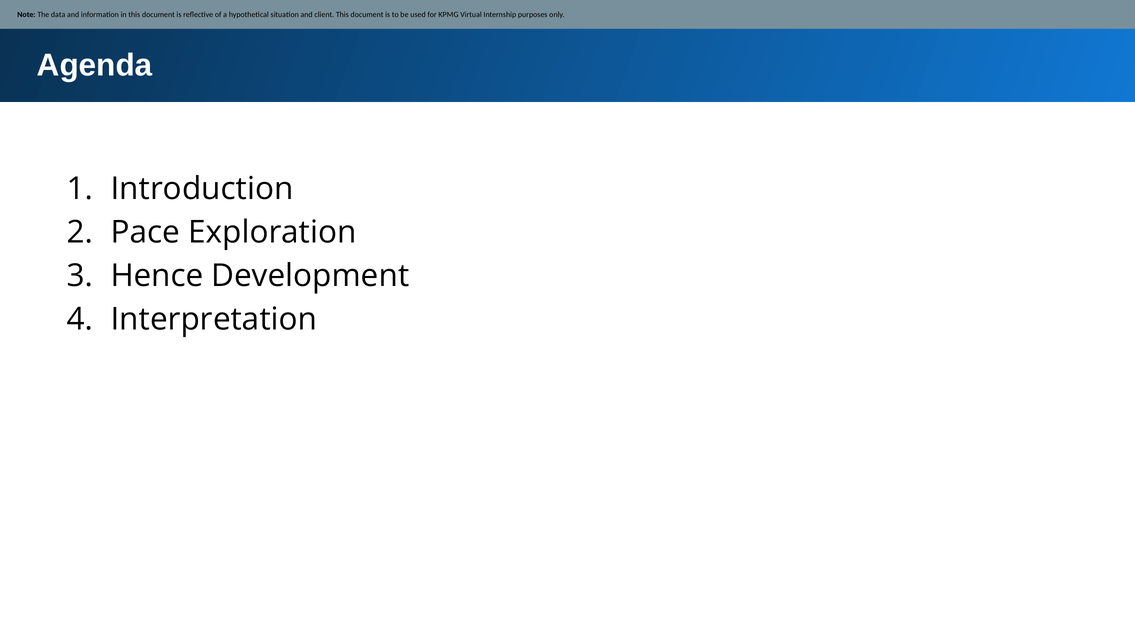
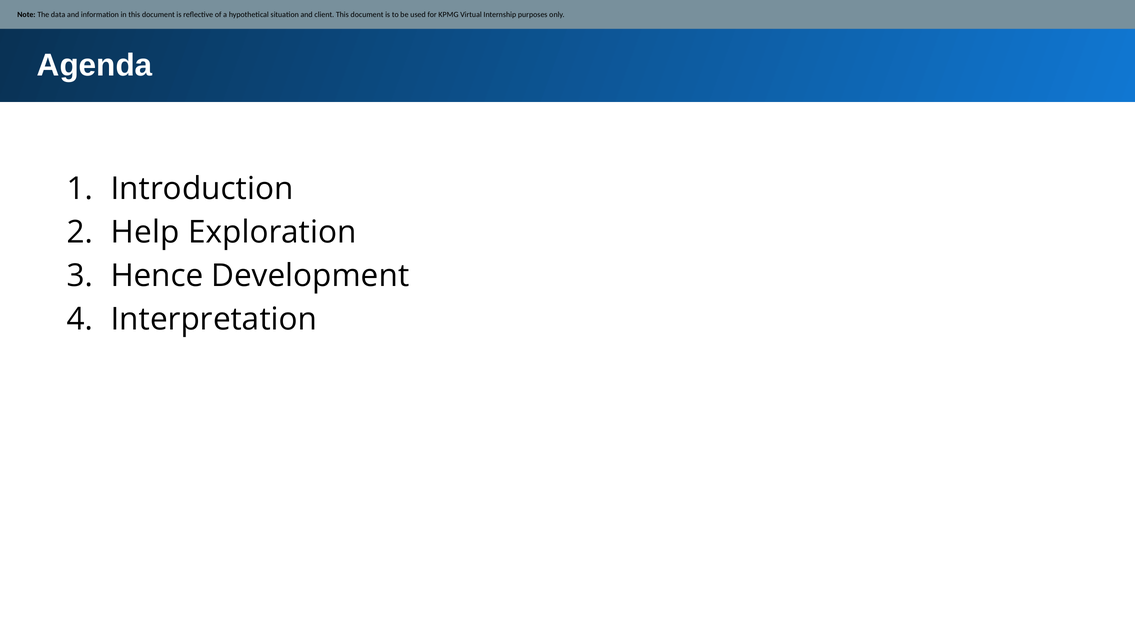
Pace: Pace -> Help (145, 232)
